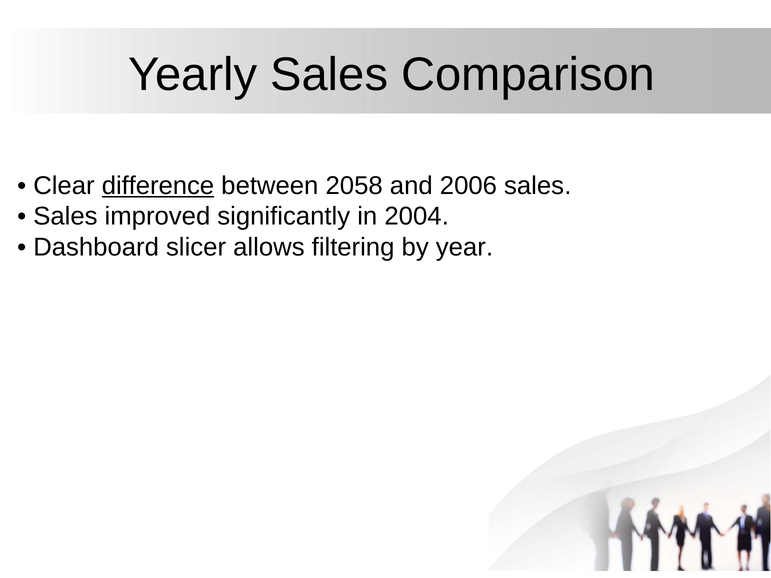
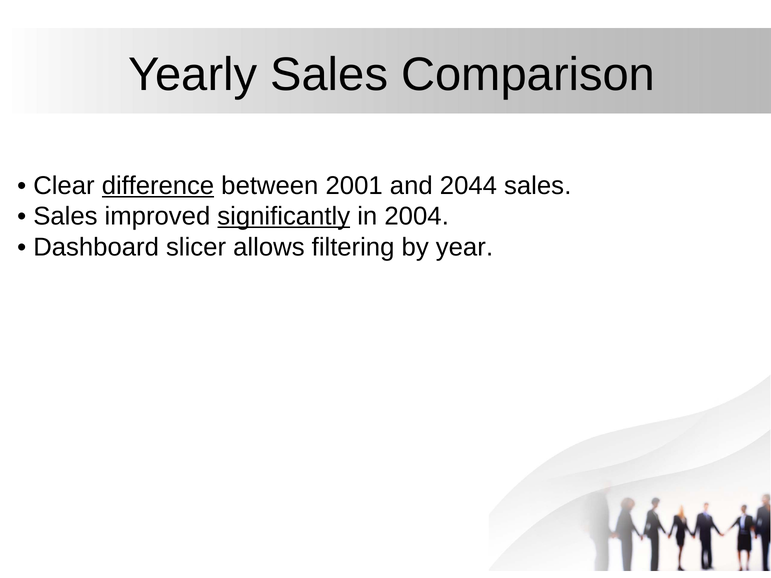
2058: 2058 -> 2001 (354, 186)
2006: 2006 -> 2044 (468, 186)
significantly underline: none -> present (284, 216)
